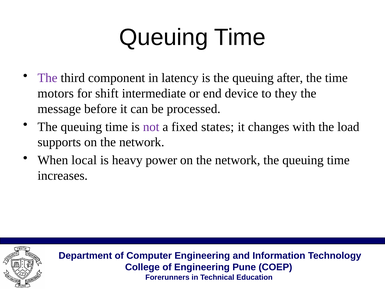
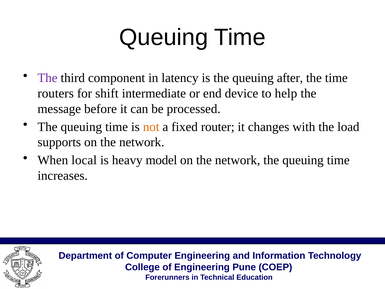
motors: motors -> routers (56, 93)
they: they -> help (286, 93)
not colour: purple -> orange (151, 127)
states: states -> router (218, 127)
power: power -> model (161, 160)
